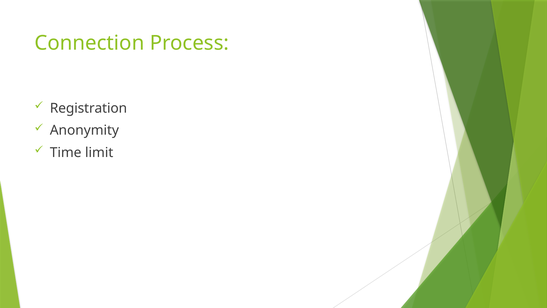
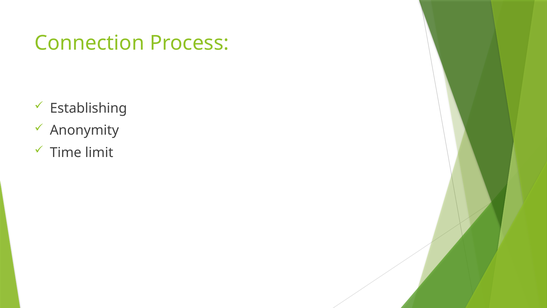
Registration: Registration -> Establishing (88, 108)
